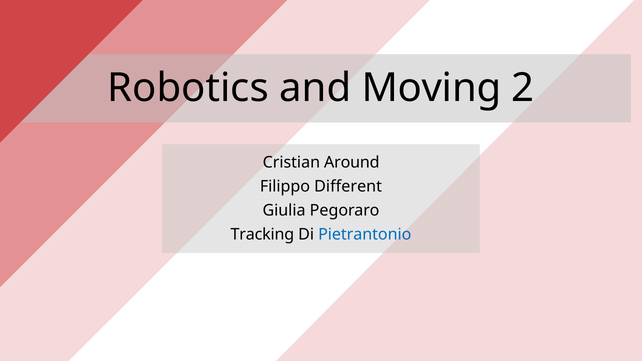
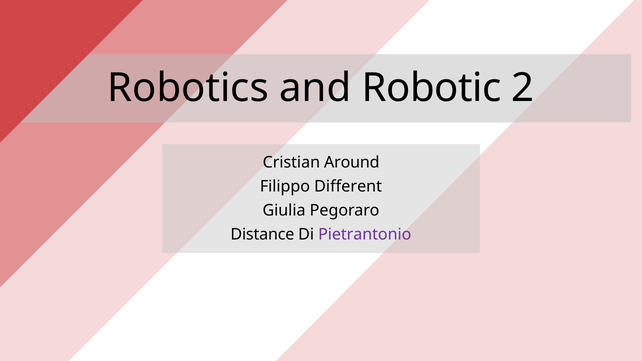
Moving: Moving -> Robotic (432, 88)
Tracking: Tracking -> Distance (262, 235)
Pietrantonio colour: blue -> purple (365, 235)
